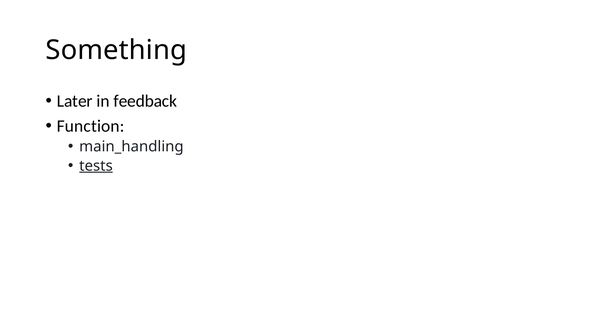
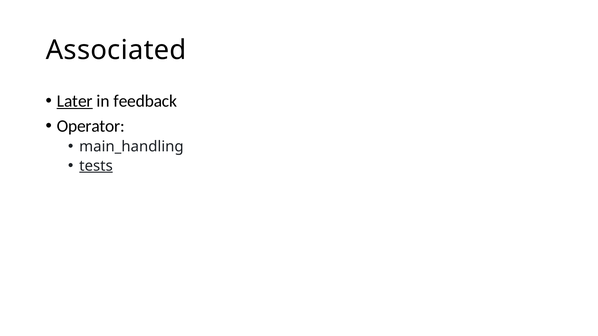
Something: Something -> Associated (116, 50)
Later underline: none -> present (75, 101)
Function: Function -> Operator (91, 126)
